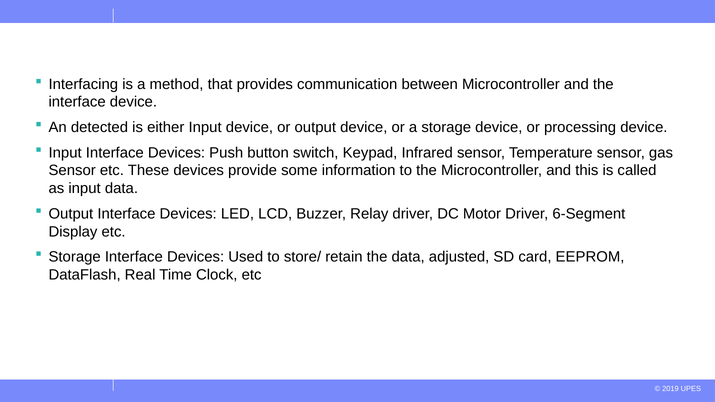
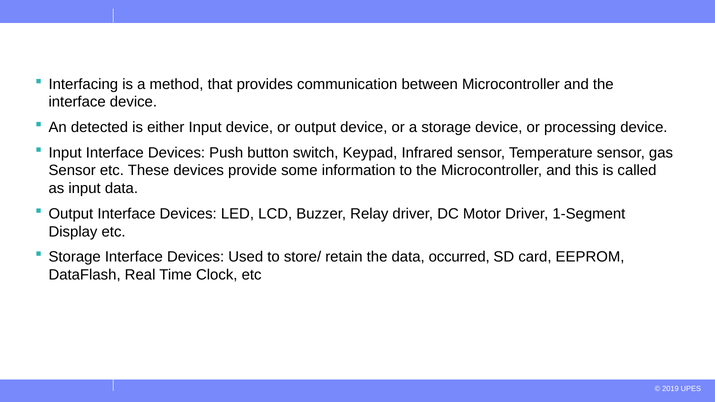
6-Segment: 6-Segment -> 1-Segment (589, 214)
adjusted: adjusted -> occurred (459, 257)
